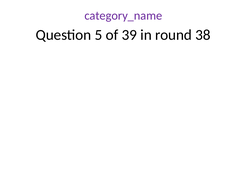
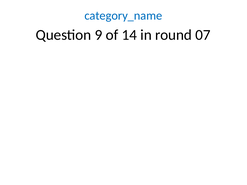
category_name colour: purple -> blue (123, 16)
5: 5 -> 9 (98, 35)
39: 39 -> 14 (129, 35)
38: 38 -> 07 (203, 35)
